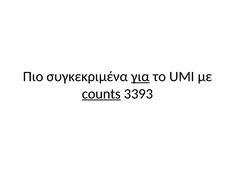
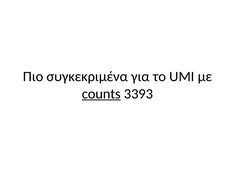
για underline: present -> none (140, 77)
